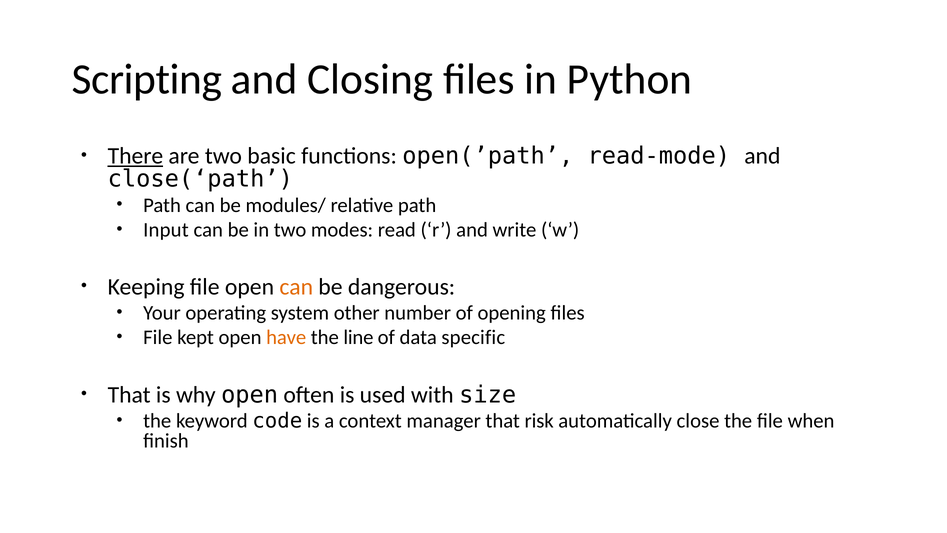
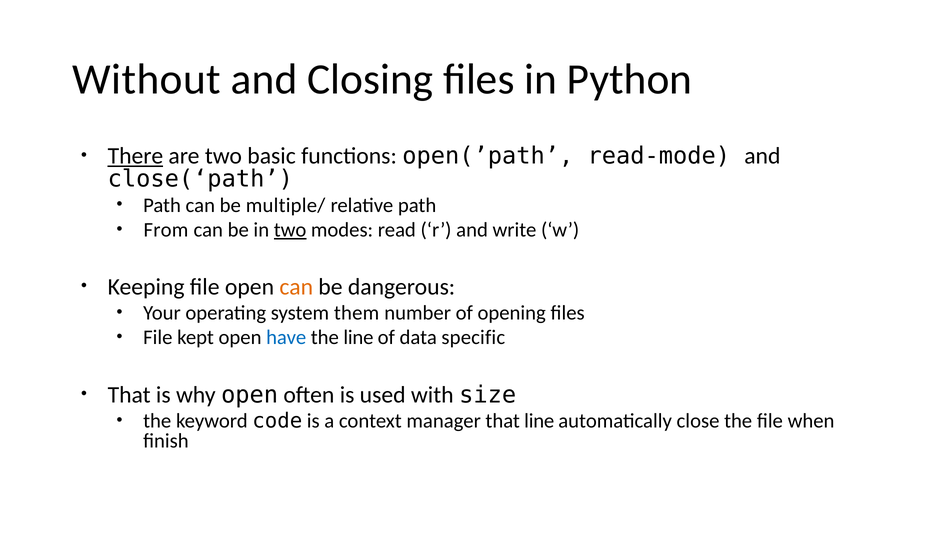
Scripting: Scripting -> Without (146, 80)
modules/: modules/ -> multiple/ (286, 205)
Input: Input -> From (166, 230)
two underline: none -> present (290, 230)
other: other -> them (357, 313)
have colour: orange -> blue (286, 337)
that risk: risk -> line (539, 421)
